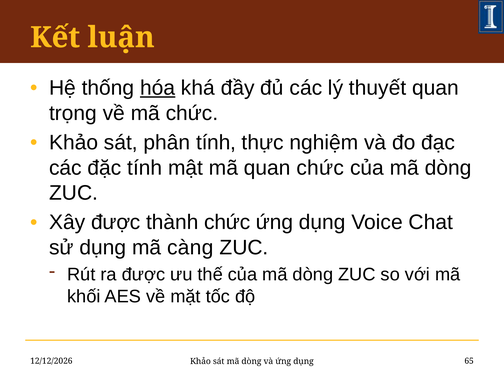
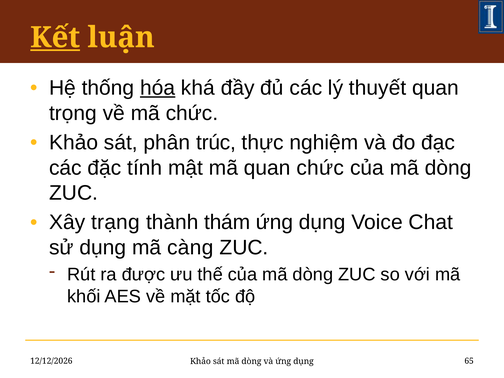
Kết underline: none -> present (55, 38)
phân tính: tính -> trúc (216, 143)
Xây được: được -> trạng (116, 222)
thành chức: chức -> thám (227, 222)
